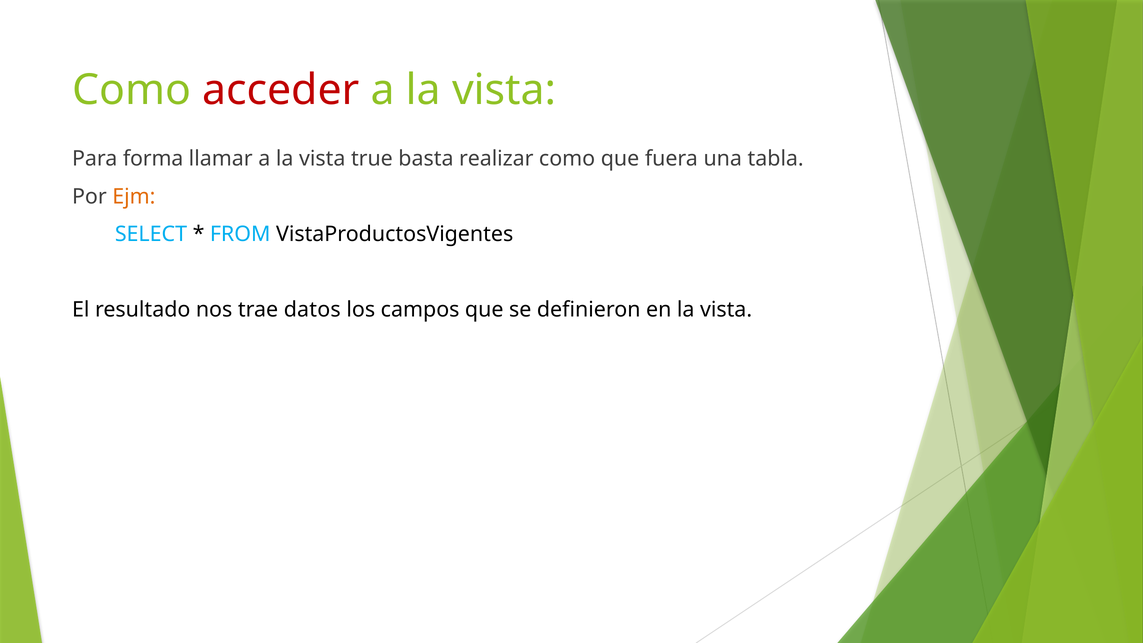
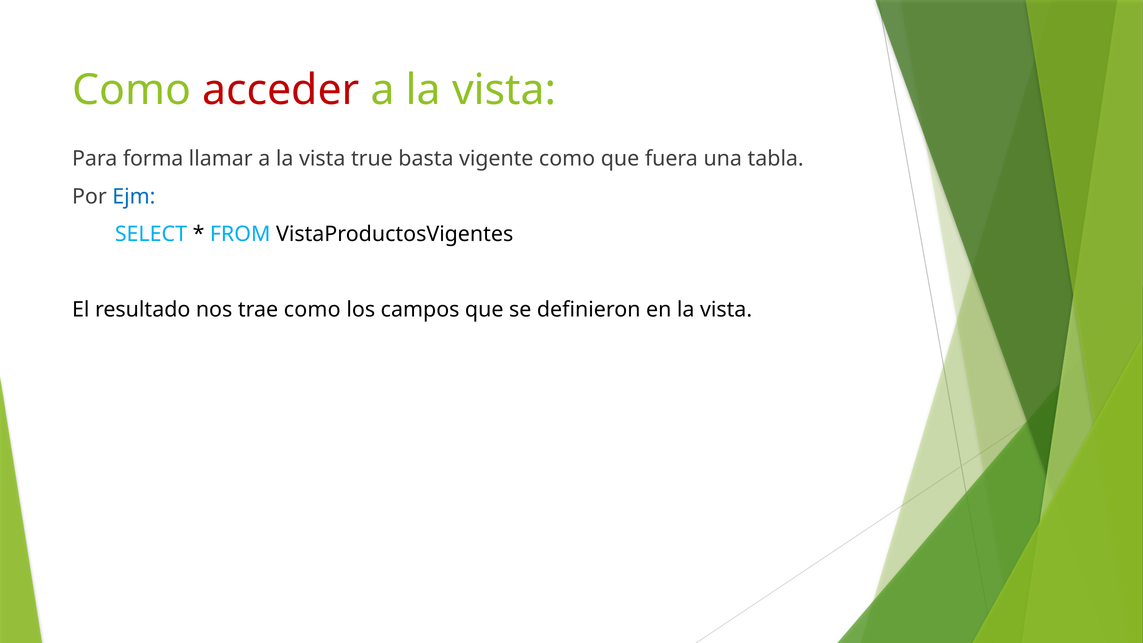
realizar: realizar -> vigente (496, 159)
Ejm colour: orange -> blue (134, 197)
trae datos: datos -> como (312, 309)
